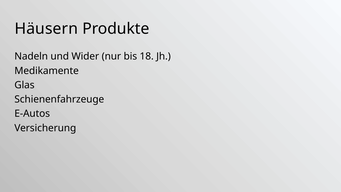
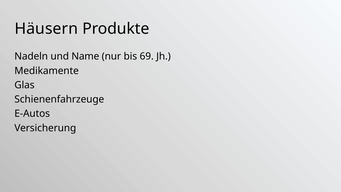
Wider: Wider -> Name (85, 56)
18: 18 -> 69 (147, 56)
